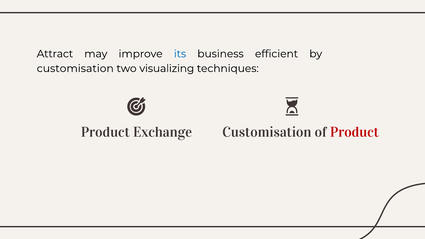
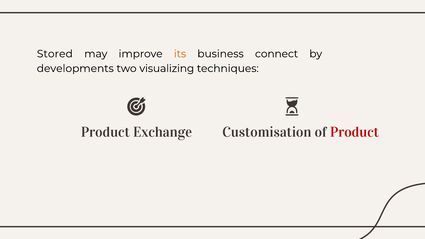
Attract: Attract -> Stored (55, 54)
its colour: blue -> orange (180, 54)
efficient: efficient -> connect (277, 54)
customisation: customisation -> developments (75, 69)
